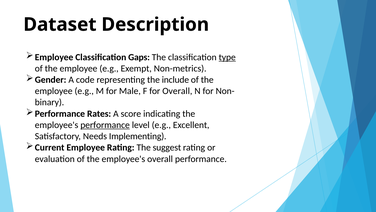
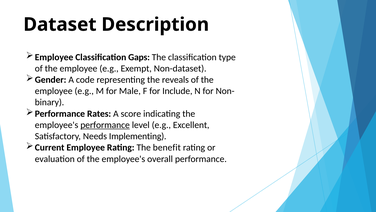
type underline: present -> none (227, 57)
Non-metrics: Non-metrics -> Non-dataset (180, 68)
include: include -> reveals (175, 80)
for Overall: Overall -> Include (177, 91)
suggest: suggest -> benefit (167, 147)
